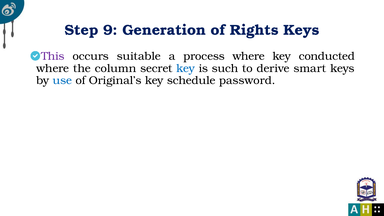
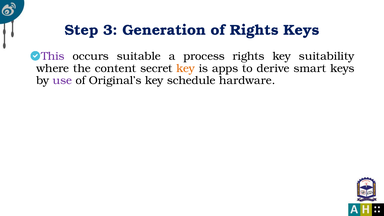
9: 9 -> 3 (110, 30)
process where: where -> rights (249, 56)
conducted: conducted -> suitability (327, 56)
column: column -> content (116, 68)
key colour: blue -> orange (186, 68)
such: such -> apps (225, 68)
use colour: blue -> purple (62, 80)
password: password -> hardware (247, 80)
